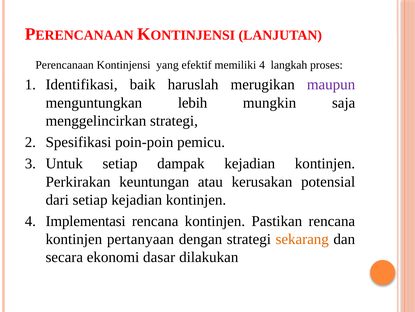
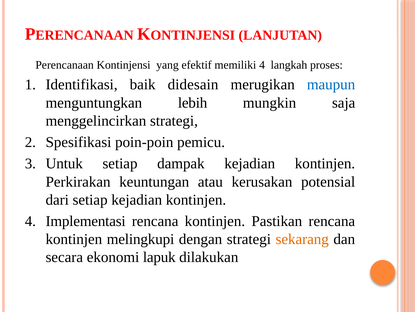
haruslah: haruslah -> didesain (193, 84)
maupun colour: purple -> blue (331, 84)
pertanyaan: pertanyaan -> melingkupi (141, 239)
dasar: dasar -> lapuk (159, 257)
